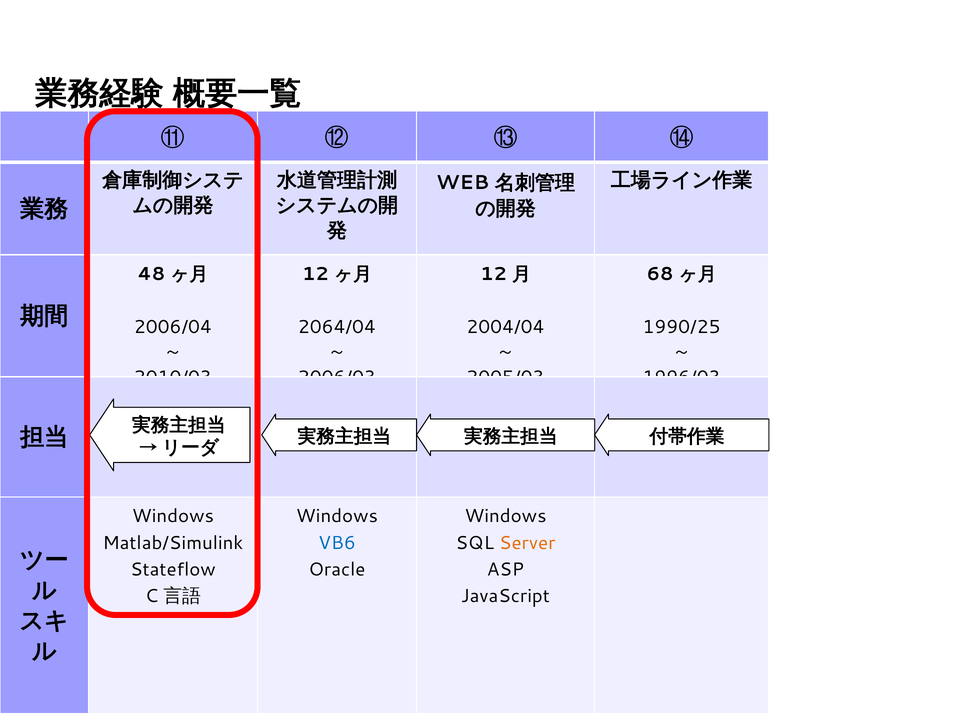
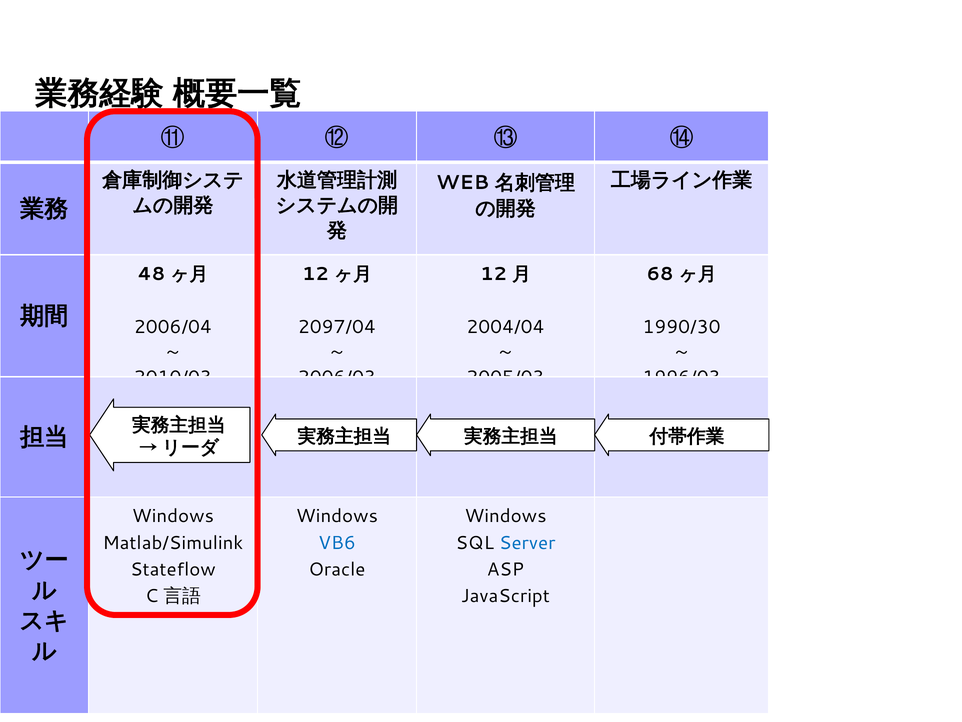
2064/04: 2064/04 -> 2097/04 (337, 327)
1990/25: 1990/25 -> 1990/30 (682, 327)
Server colour: orange -> blue (527, 542)
